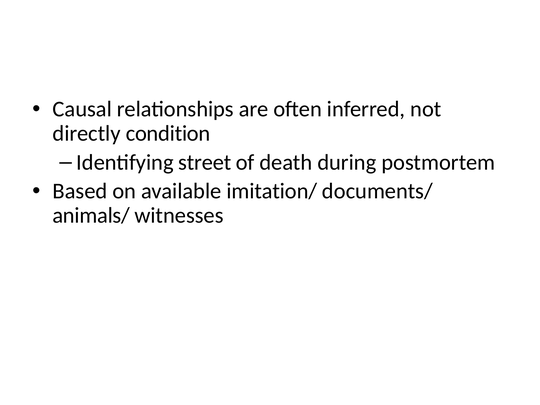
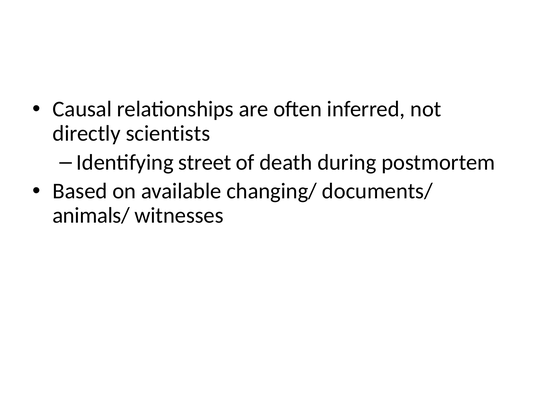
condition: condition -> scientists (168, 134)
imitation/: imitation/ -> changing/ (272, 191)
